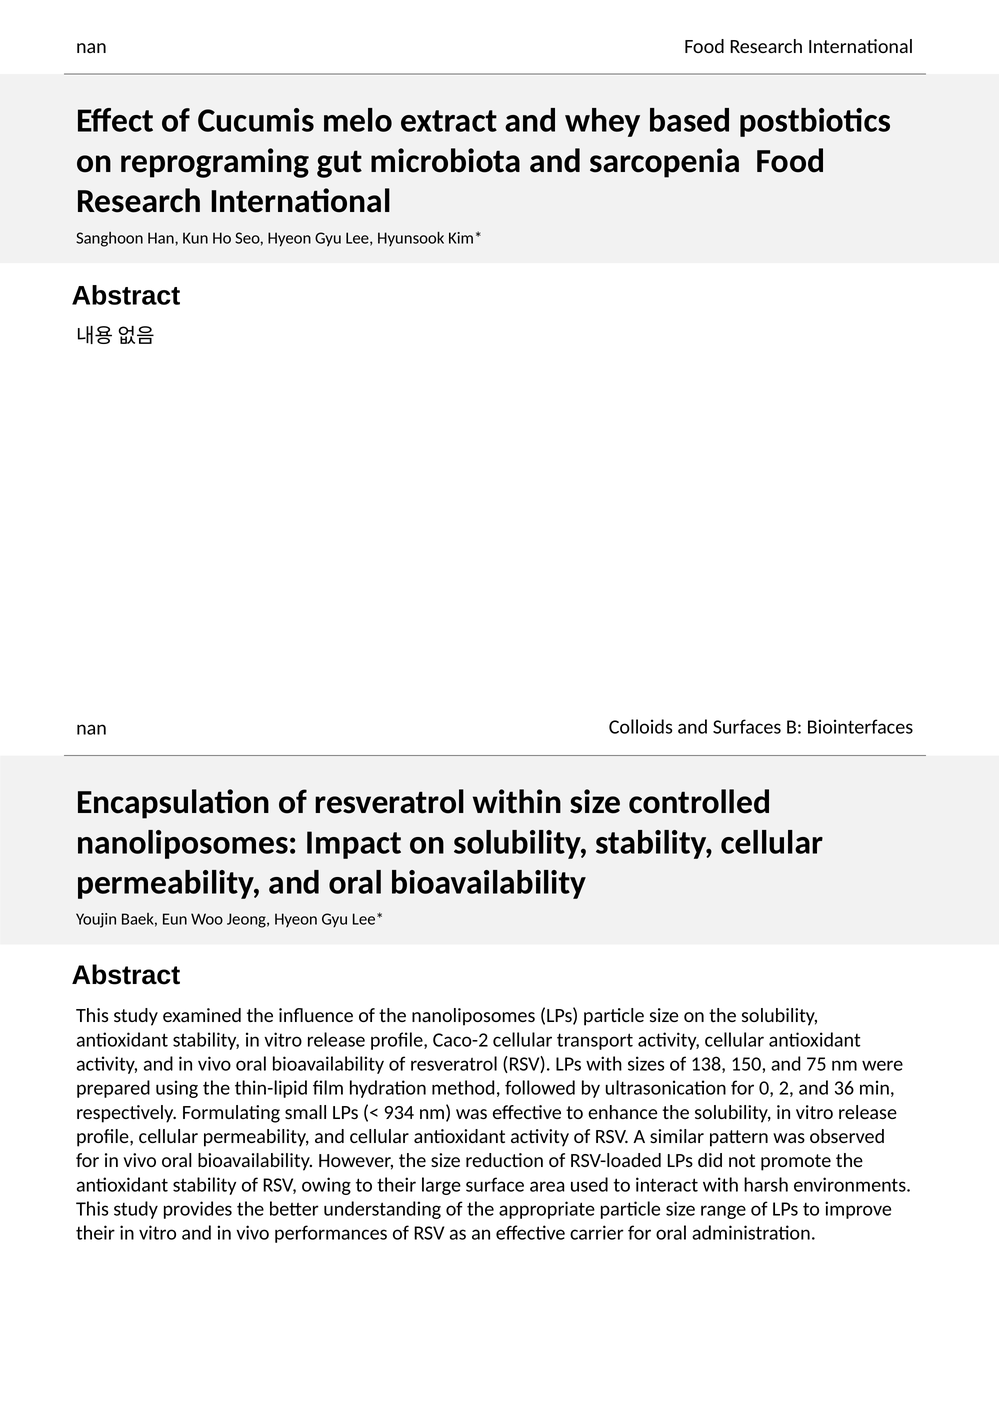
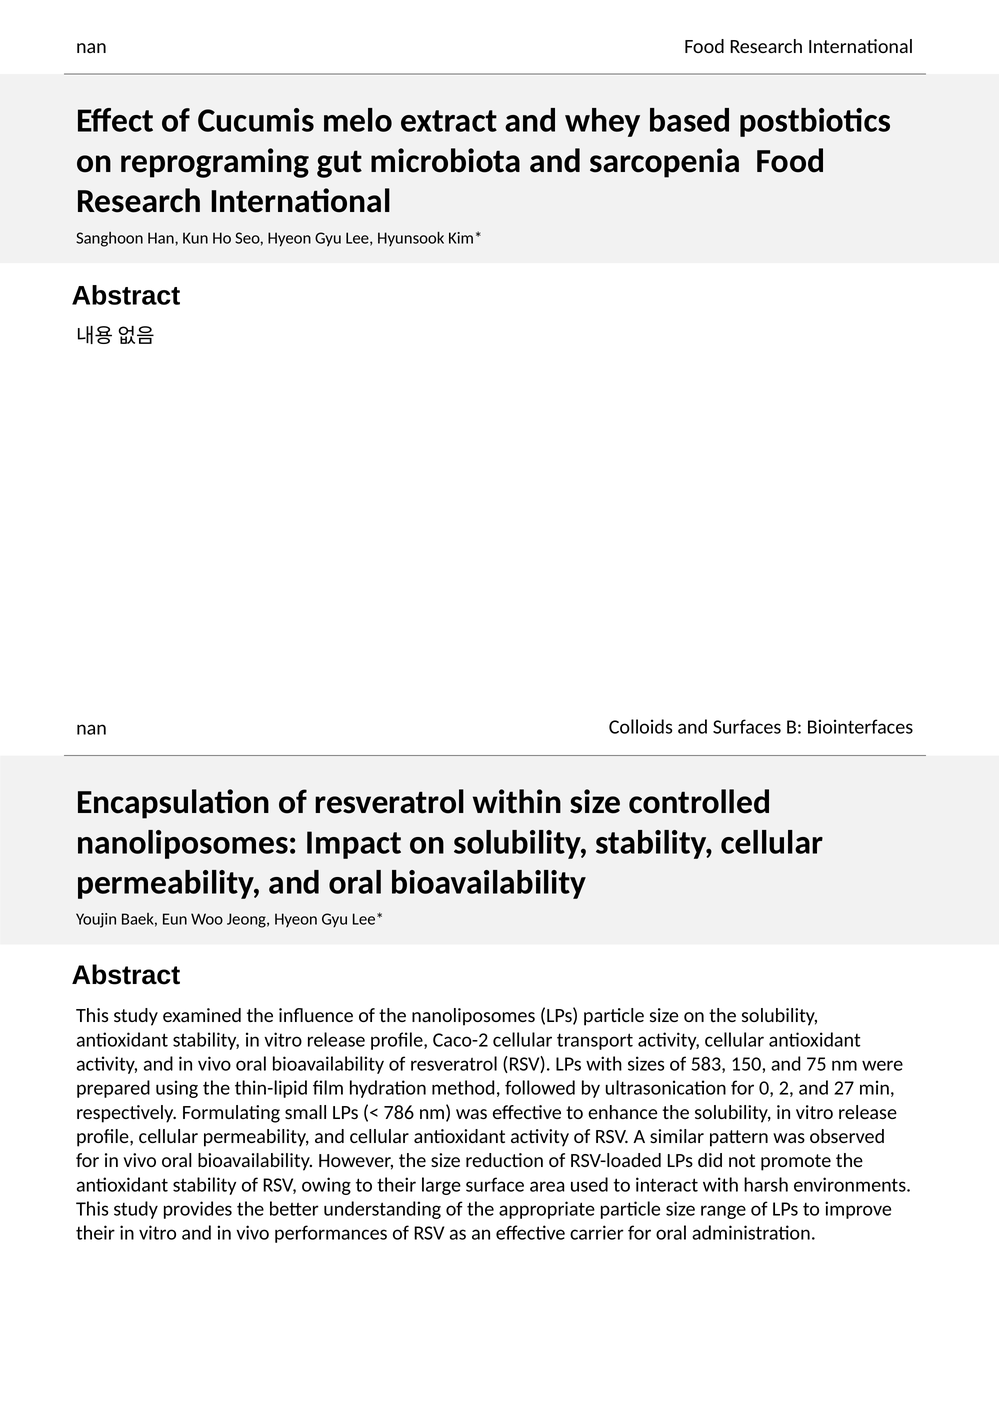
138: 138 -> 583 (708, 1064)
36: 36 -> 27 (844, 1088)
934: 934 -> 786 (399, 1112)
